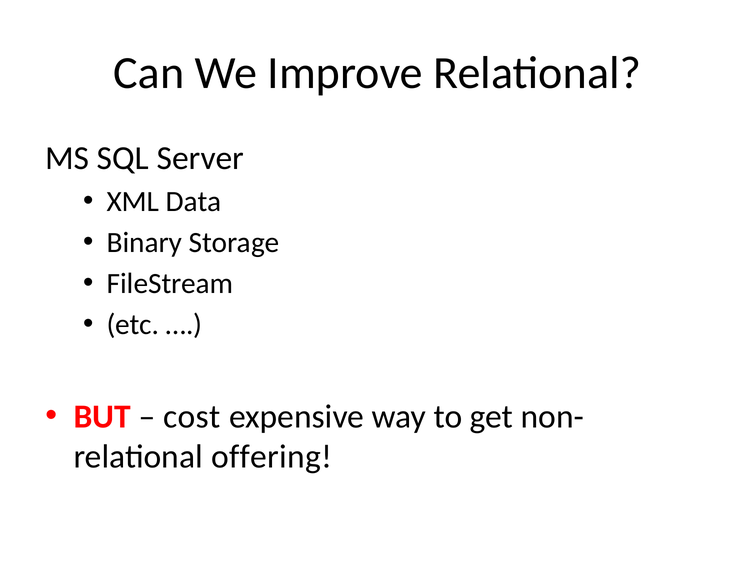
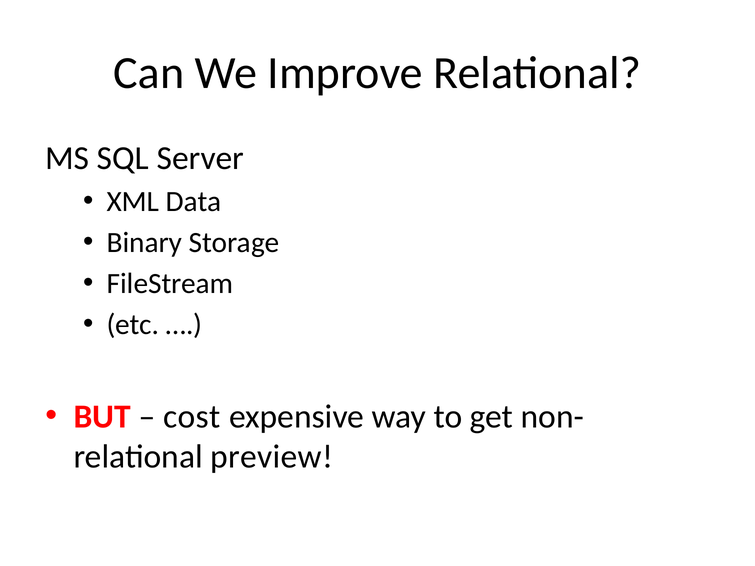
offering: offering -> preview (272, 457)
